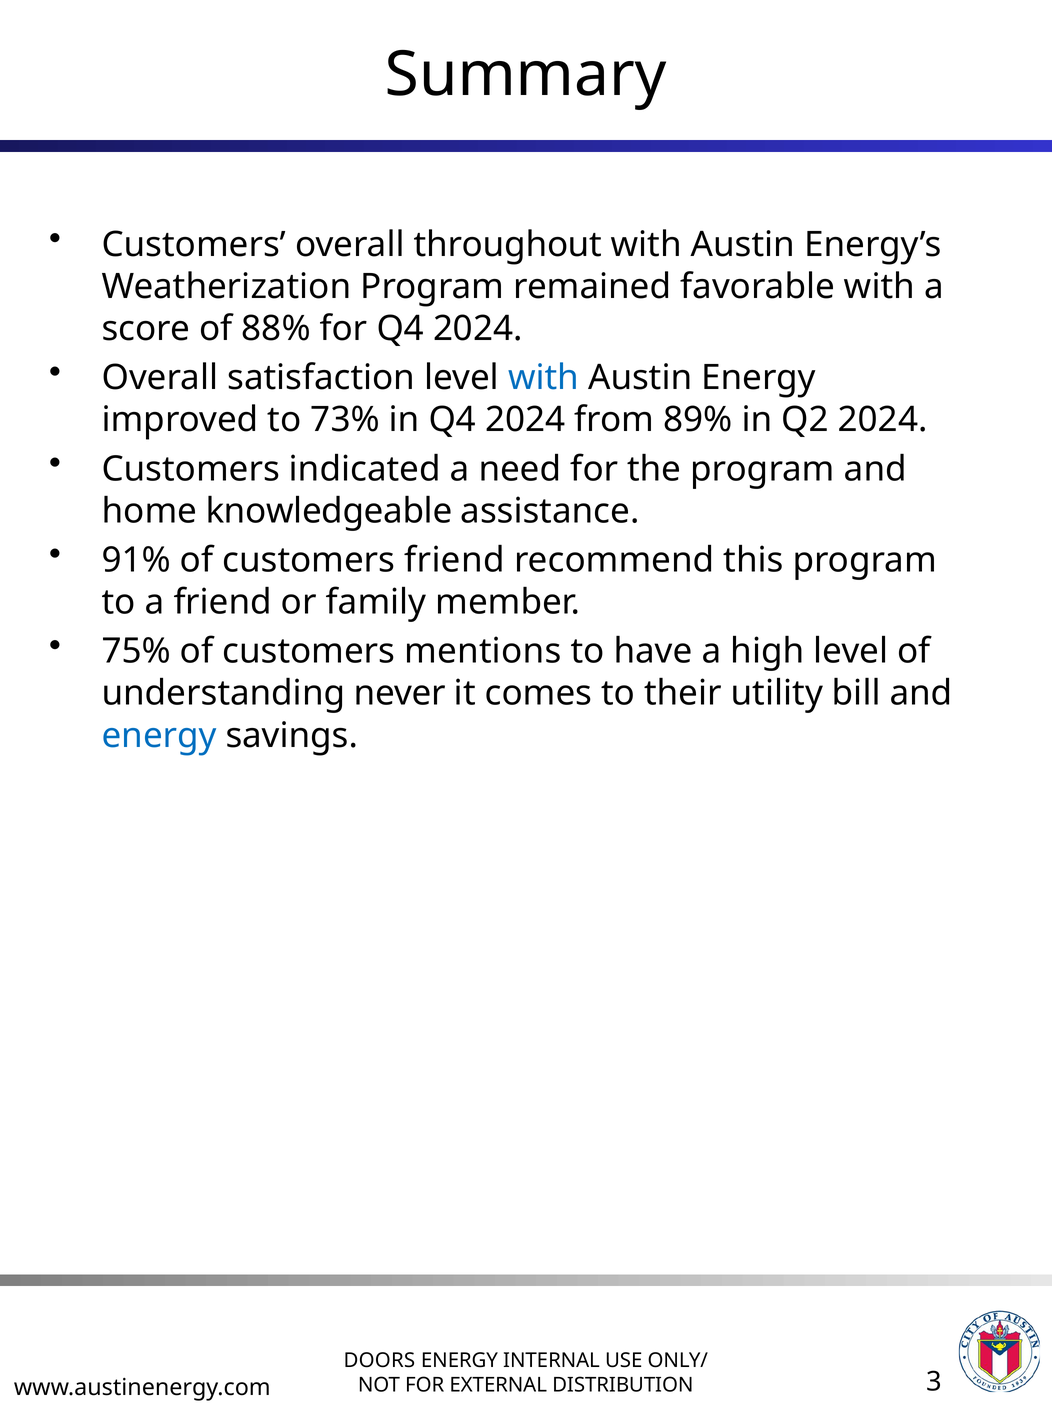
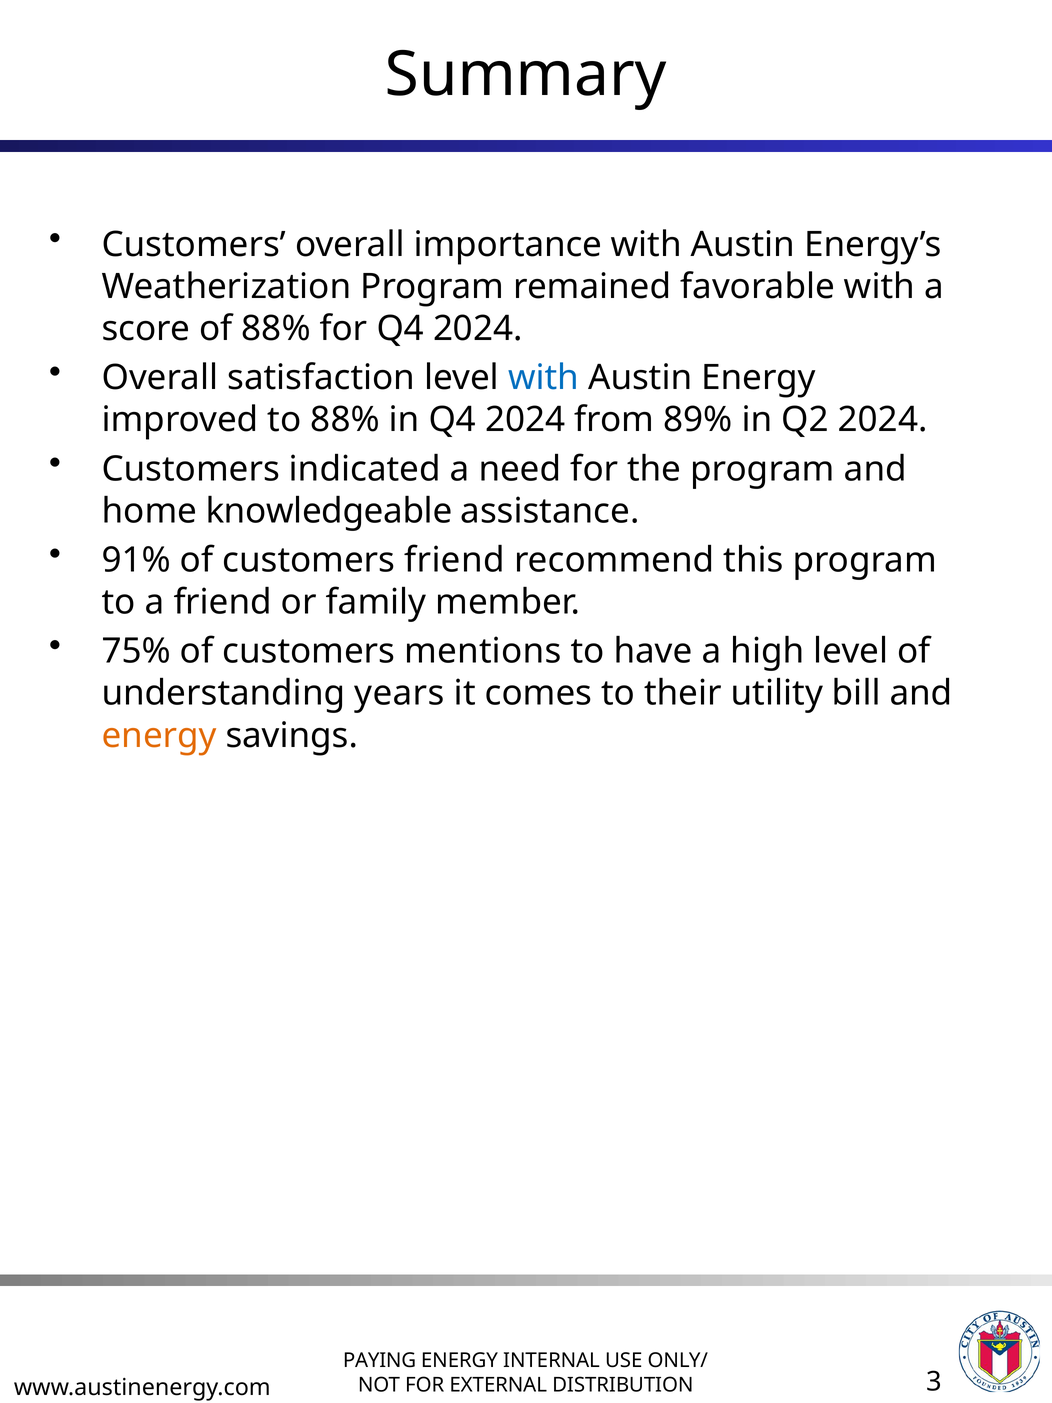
throughout: throughout -> importance (508, 244)
to 73%: 73% -> 88% (345, 420)
never: never -> years (399, 693)
energy colour: blue -> orange (159, 735)
DOORS: DOORS -> PAYING (380, 1360)
